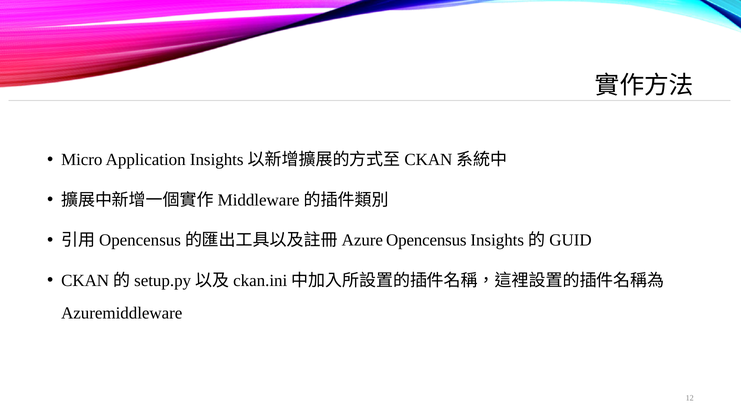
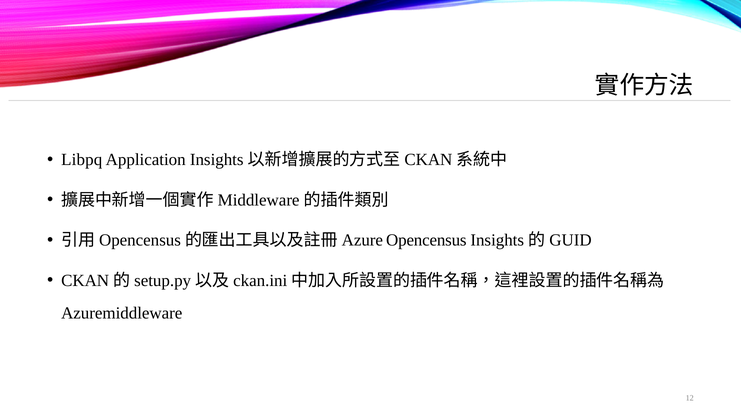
Micro: Micro -> Libpq (82, 160)
